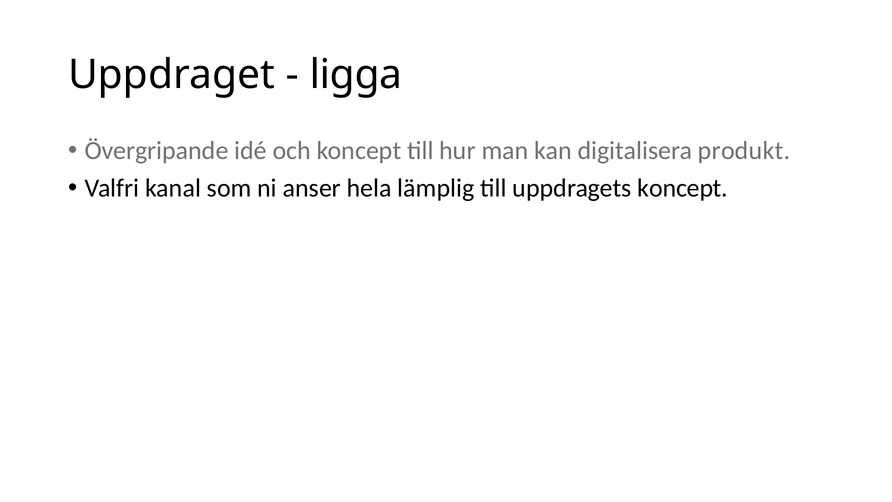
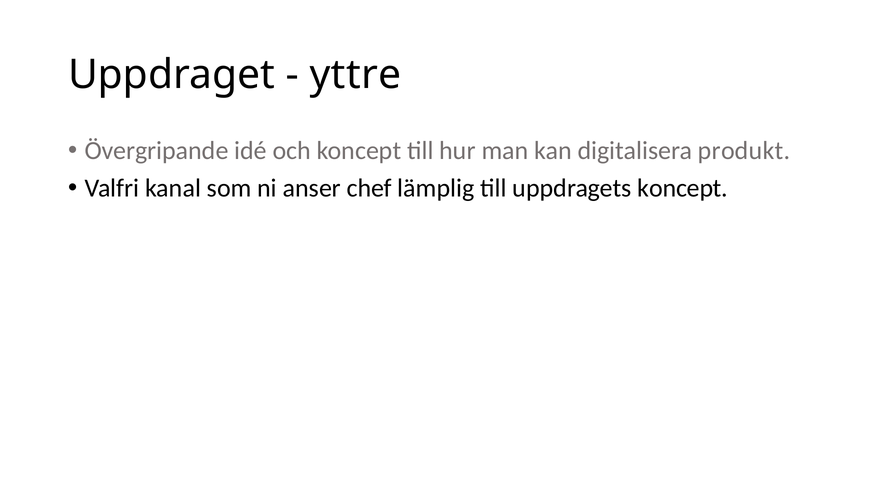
ligga: ligga -> yttre (356, 75)
hela: hela -> chef (369, 188)
